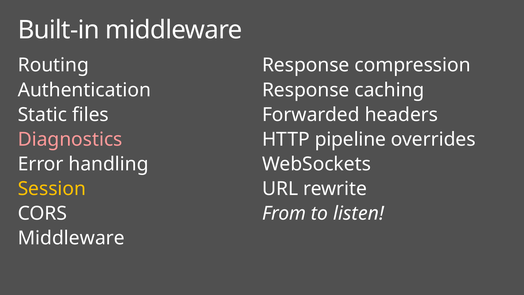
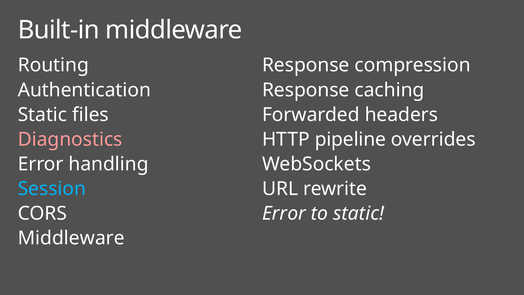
Session colour: yellow -> light blue (52, 189)
From: From -> Error (284, 213)
to listen: listen -> static (359, 213)
